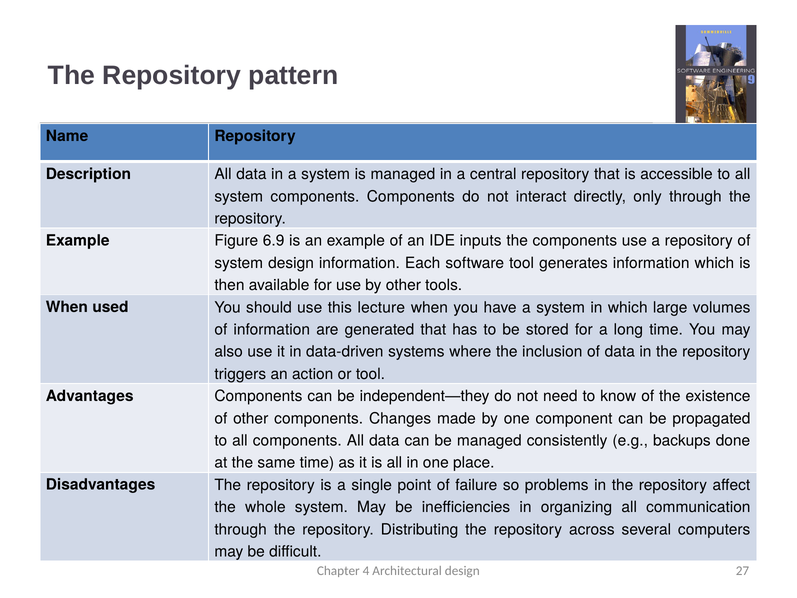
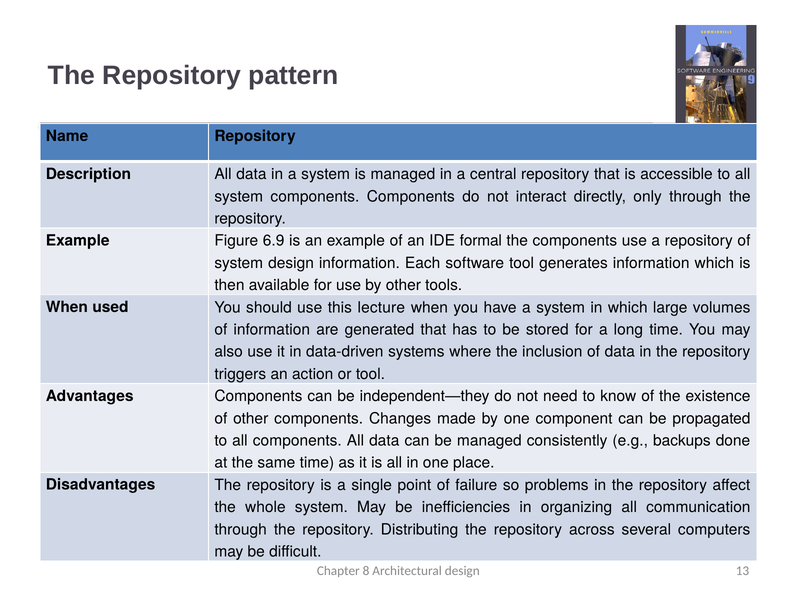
inputs: inputs -> formal (481, 241)
4: 4 -> 8 (366, 571)
27: 27 -> 13 (742, 571)
